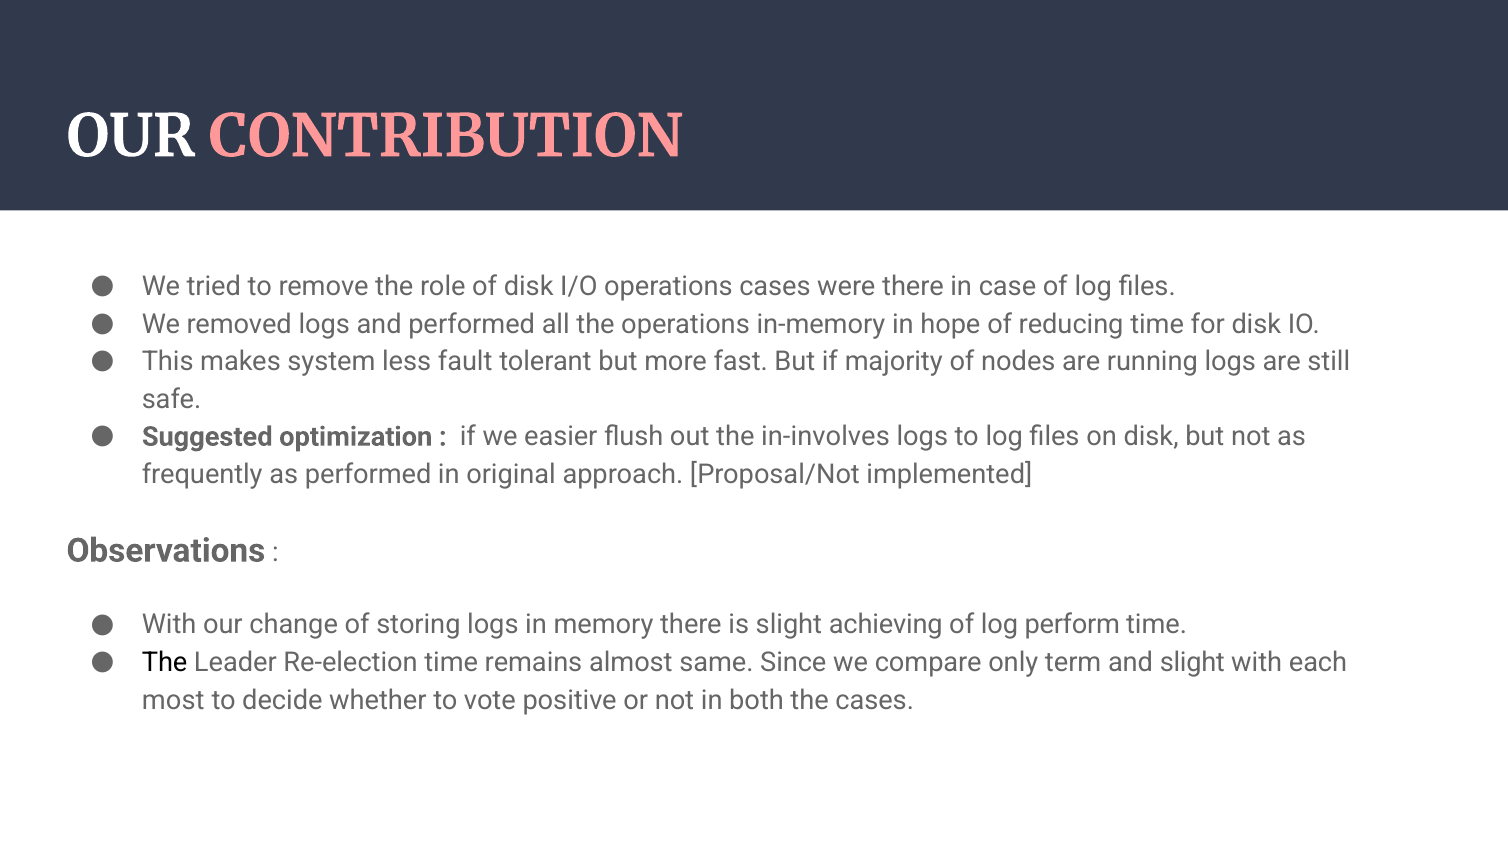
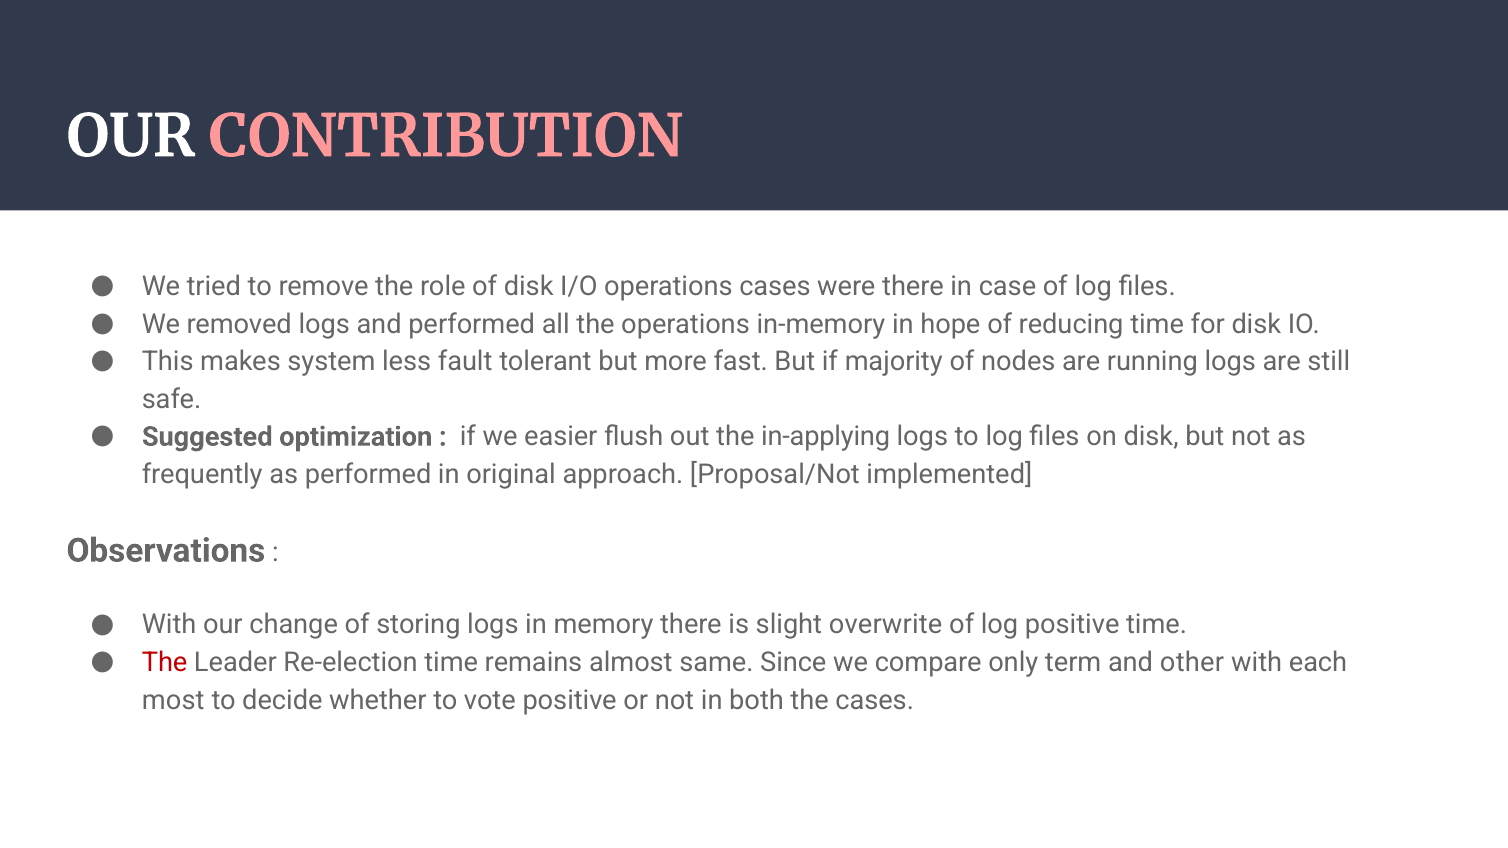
in-involves: in-involves -> in-applying (826, 437)
achieving: achieving -> overwrite (886, 625)
log perform: perform -> positive (1072, 625)
The colour: black -> red (165, 663)
and slight: slight -> other (1192, 663)
